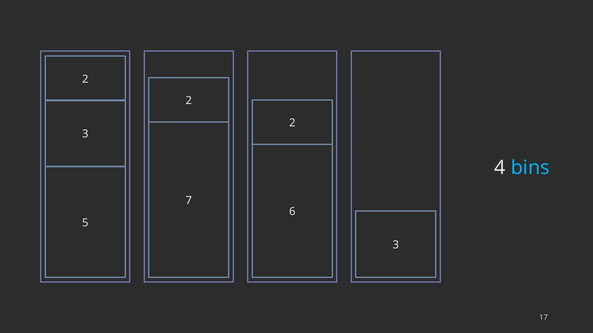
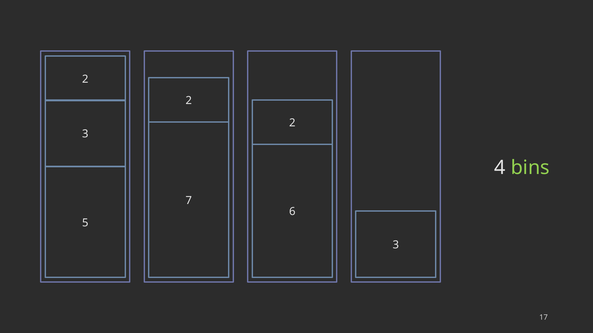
bins colour: light blue -> light green (530, 168)
